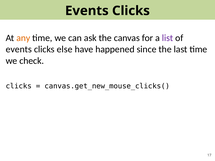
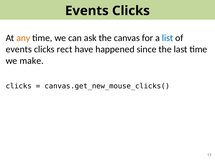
list colour: purple -> blue (168, 38)
else: else -> rect (65, 49)
check: check -> make (32, 61)
